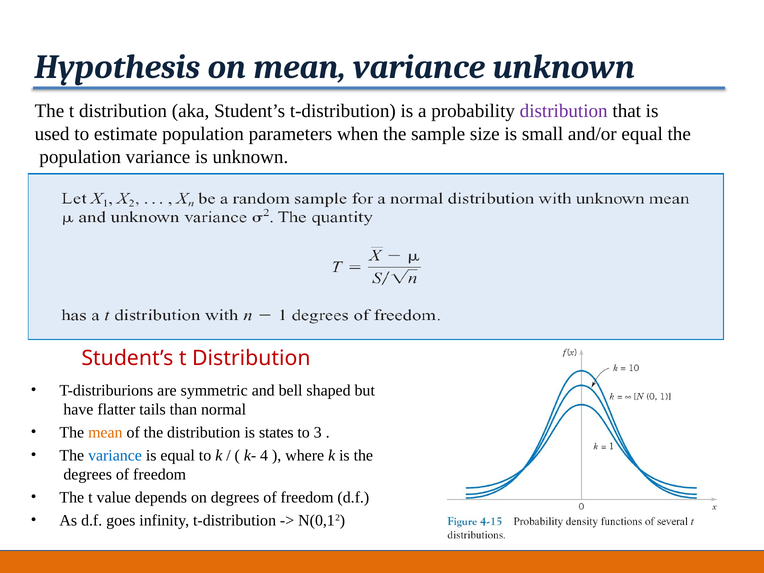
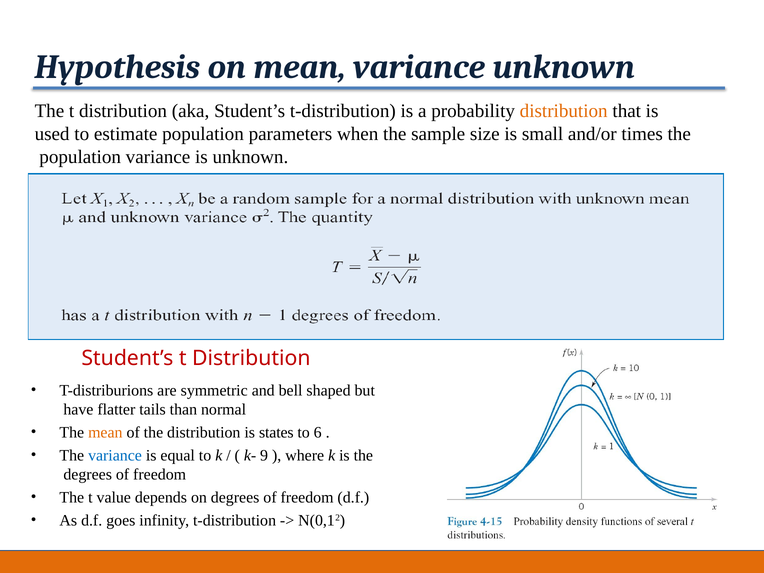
distribution colour: purple -> orange (564, 111)
and/or equal: equal -> times (642, 134)
3: 3 -> 6 (318, 433)
4: 4 -> 9 (264, 455)
